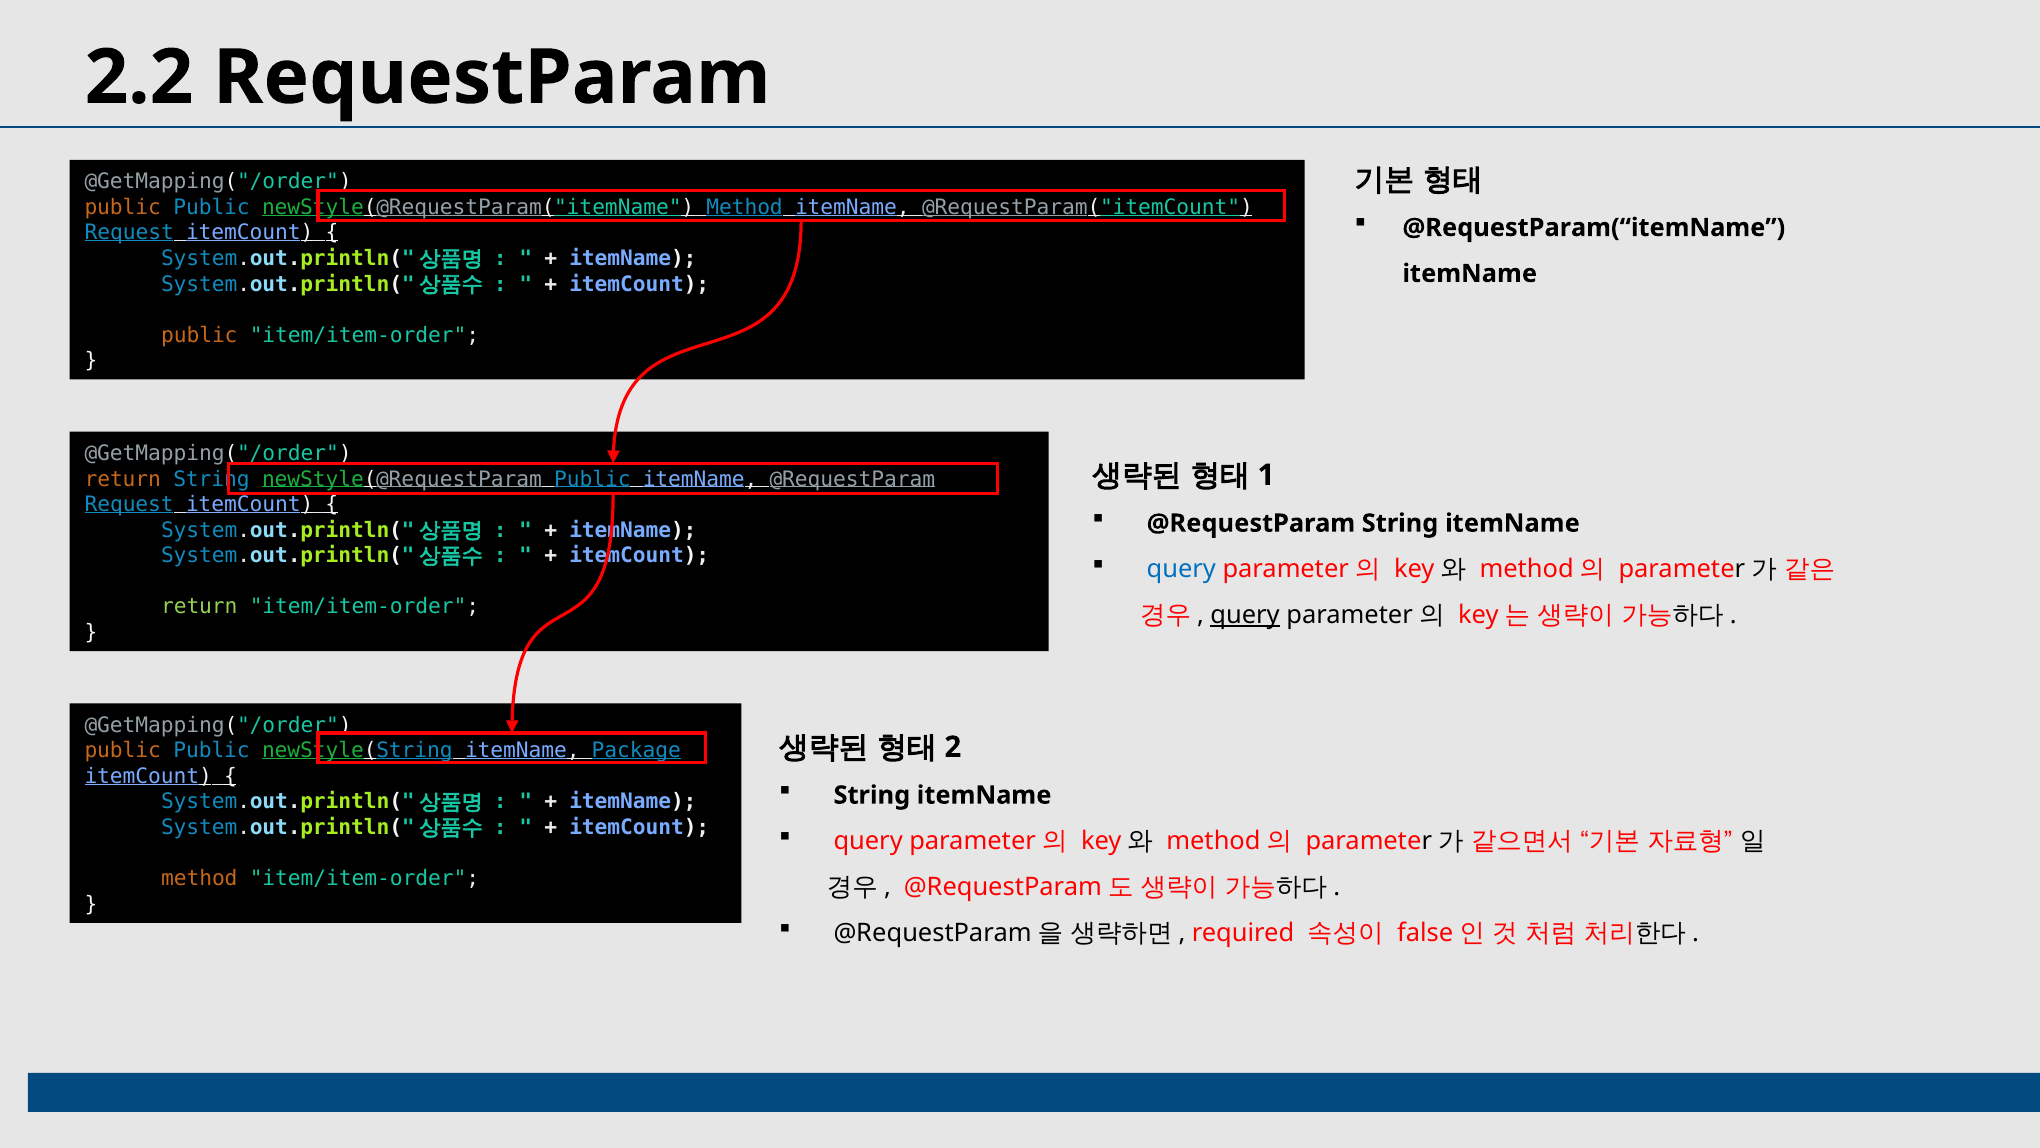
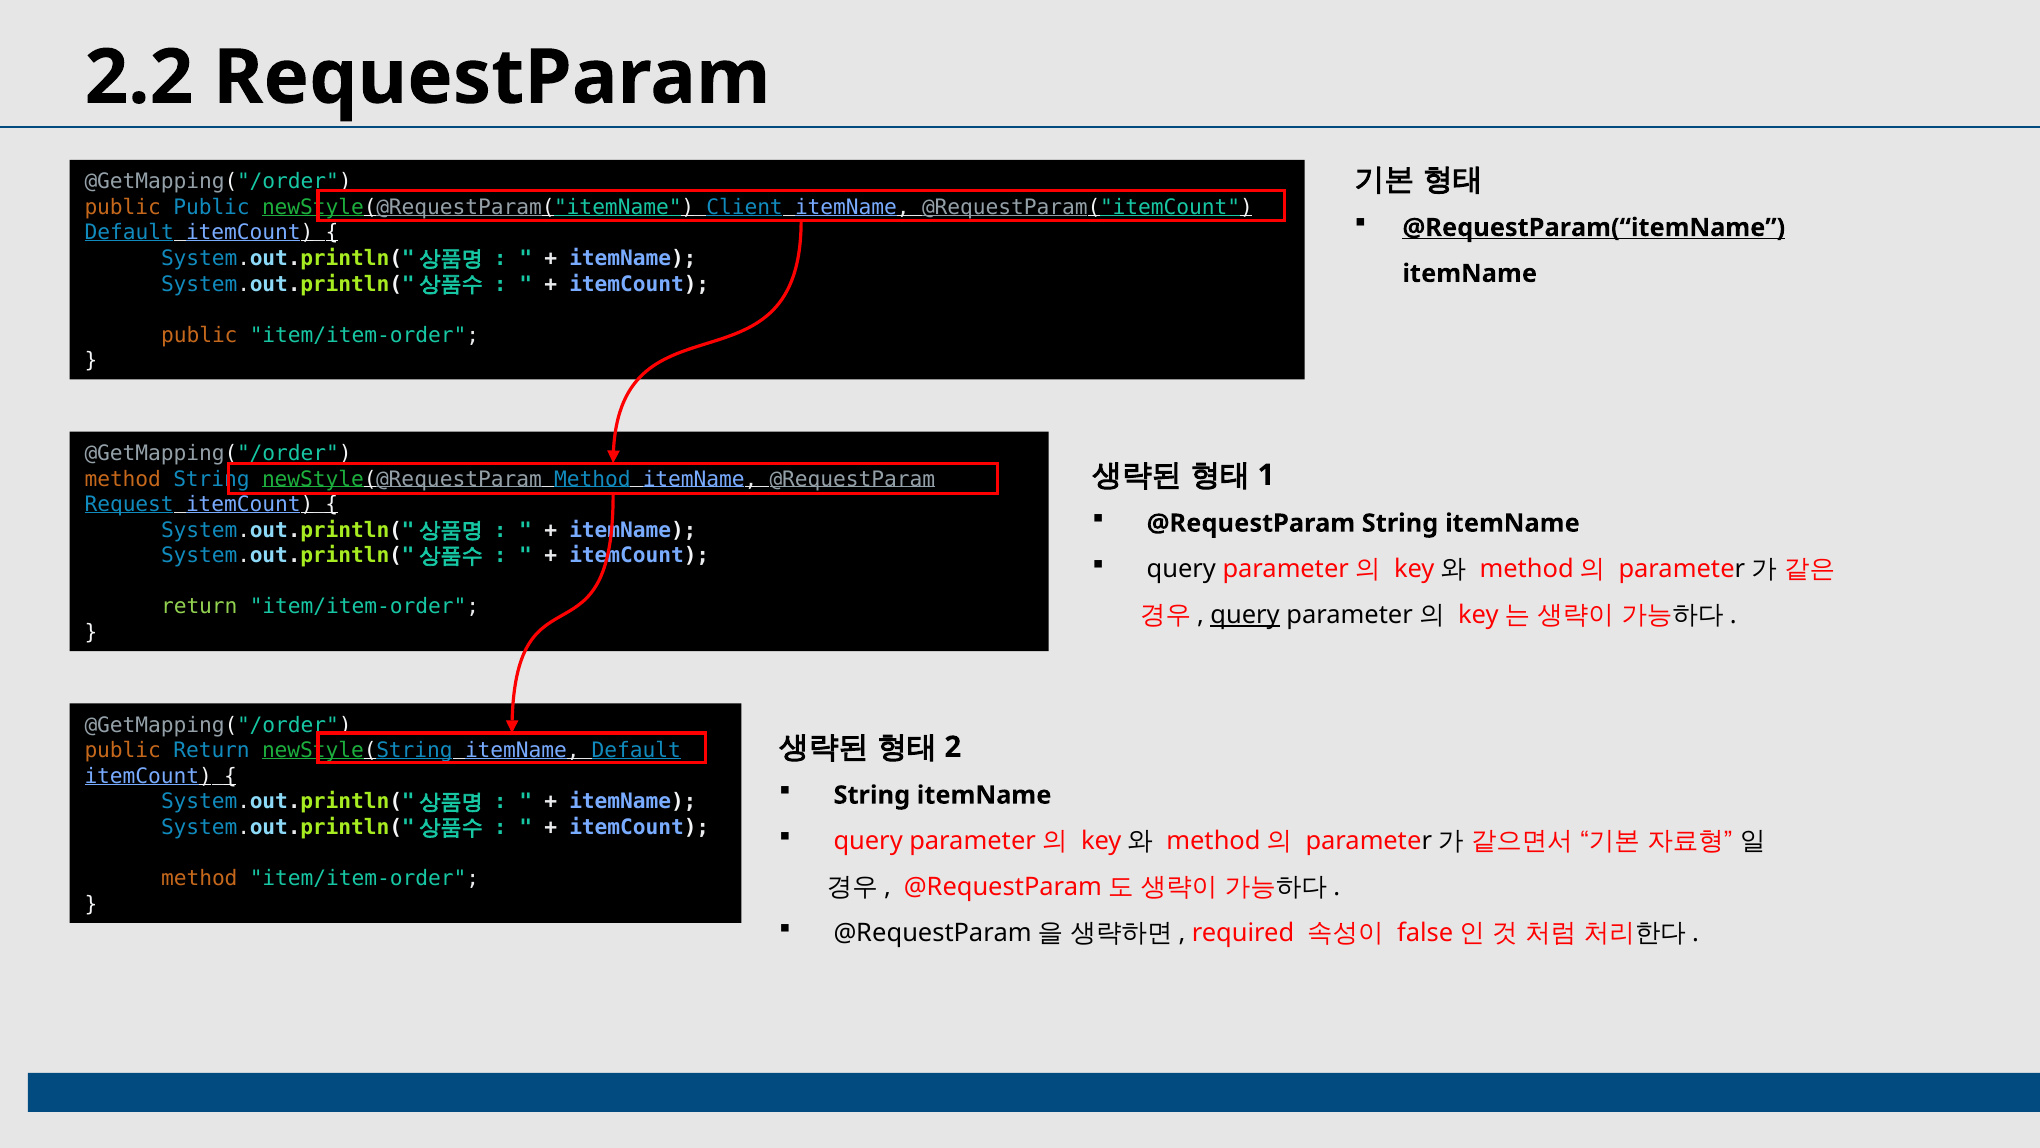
newStyle(@RequestParam("itemName Method: Method -> Client (745, 207)
@RequestParam(“itemName underline: none -> present (1594, 228)
Request: Request -> Default (129, 233)
return: return -> method (123, 479)
newStyle(@RequestParam Public: Public -> Method (592, 479)
query colour: blue -> black (1181, 569)
Public: Public -> Return (212, 750)
itemName Package: Package -> Default (636, 750)
